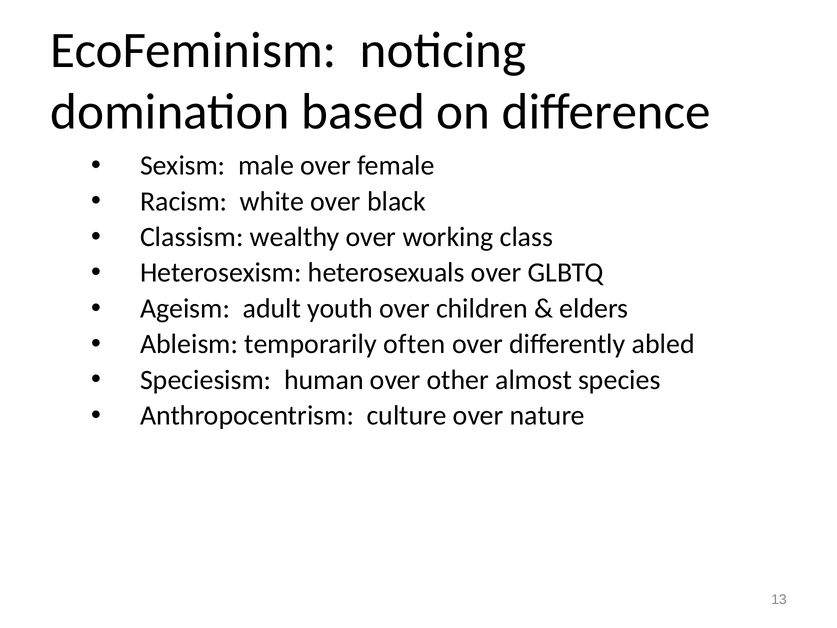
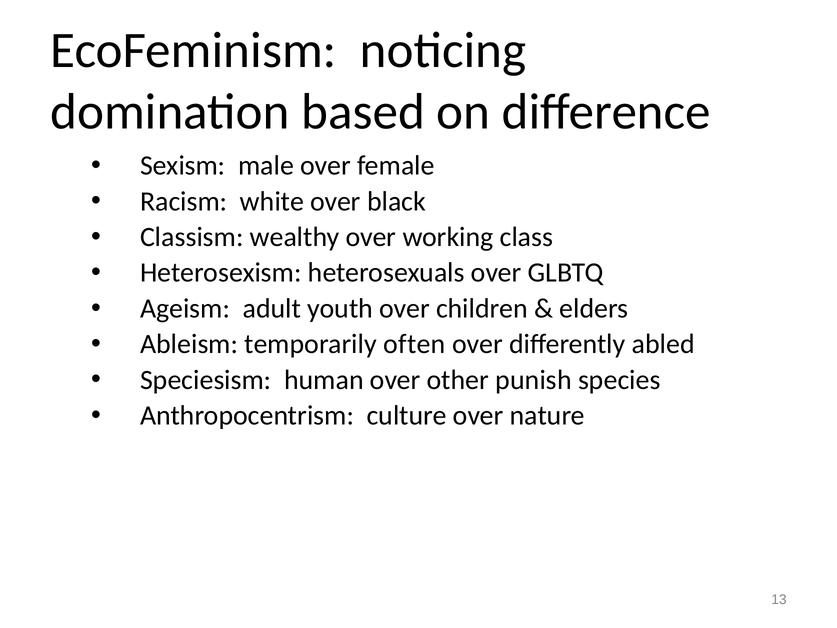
almost: almost -> punish (533, 380)
